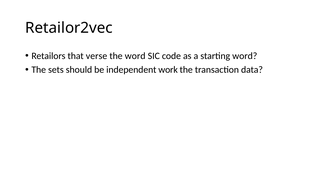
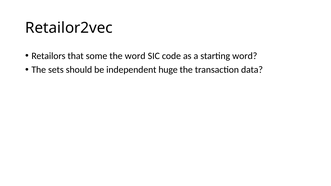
verse: verse -> some (97, 56)
work: work -> huge (168, 70)
